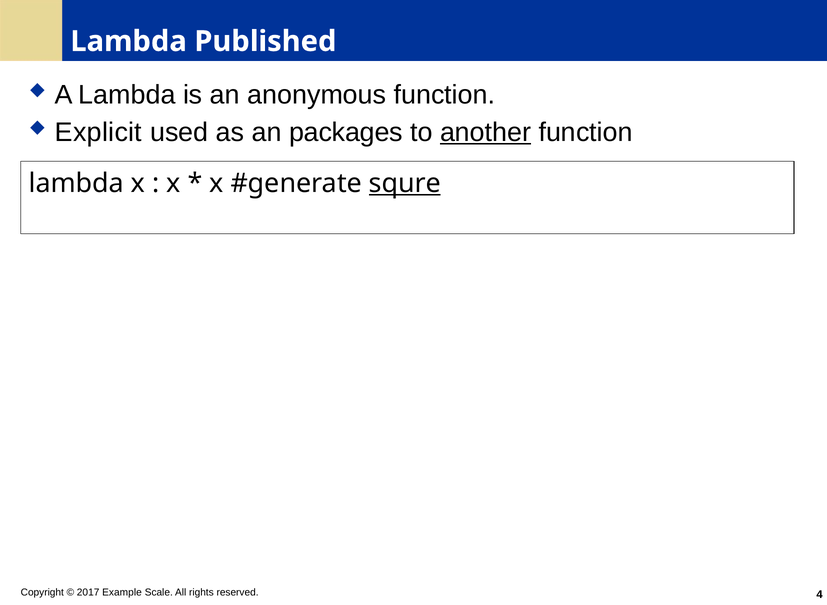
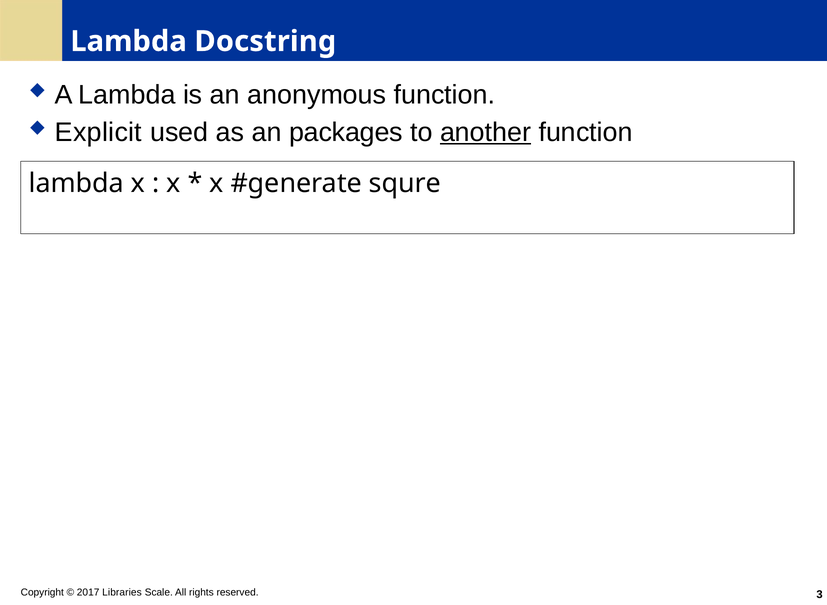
Published: Published -> Docstring (265, 41)
squre underline: present -> none (405, 183)
Example: Example -> Libraries (122, 593)
4: 4 -> 3 (820, 594)
